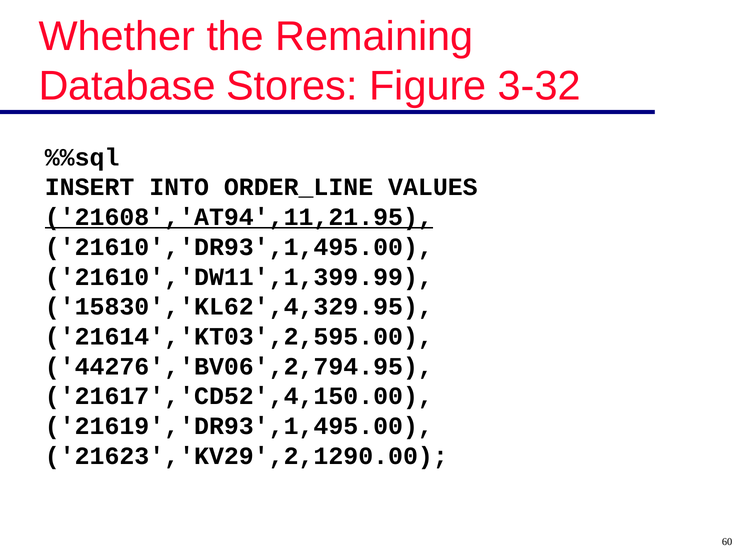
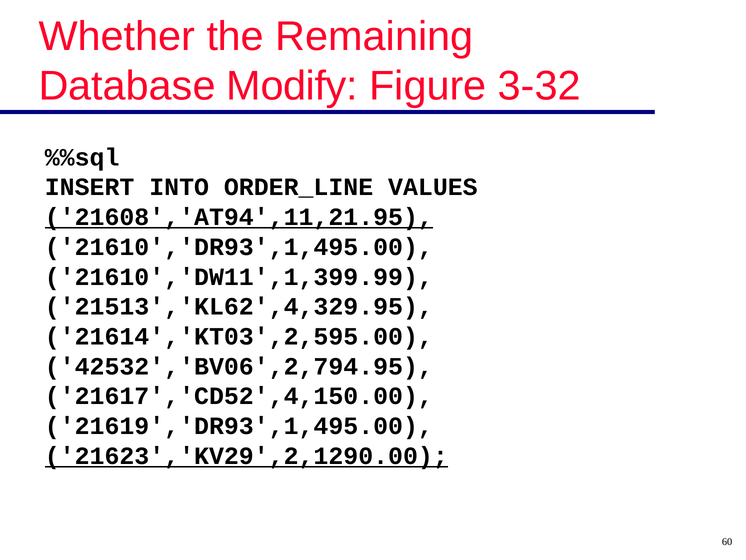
Stores: Stores -> Modify (292, 86)
15830','KL62',4,329.95: 15830','KL62',4,329.95 -> 21513','KL62',4,329.95 (239, 306)
44276','BV06',2,794.95: 44276','BV06',2,794.95 -> 42532','BV06',2,794.95 (239, 366)
21623','KV29',2,1290.00 underline: none -> present (246, 456)
